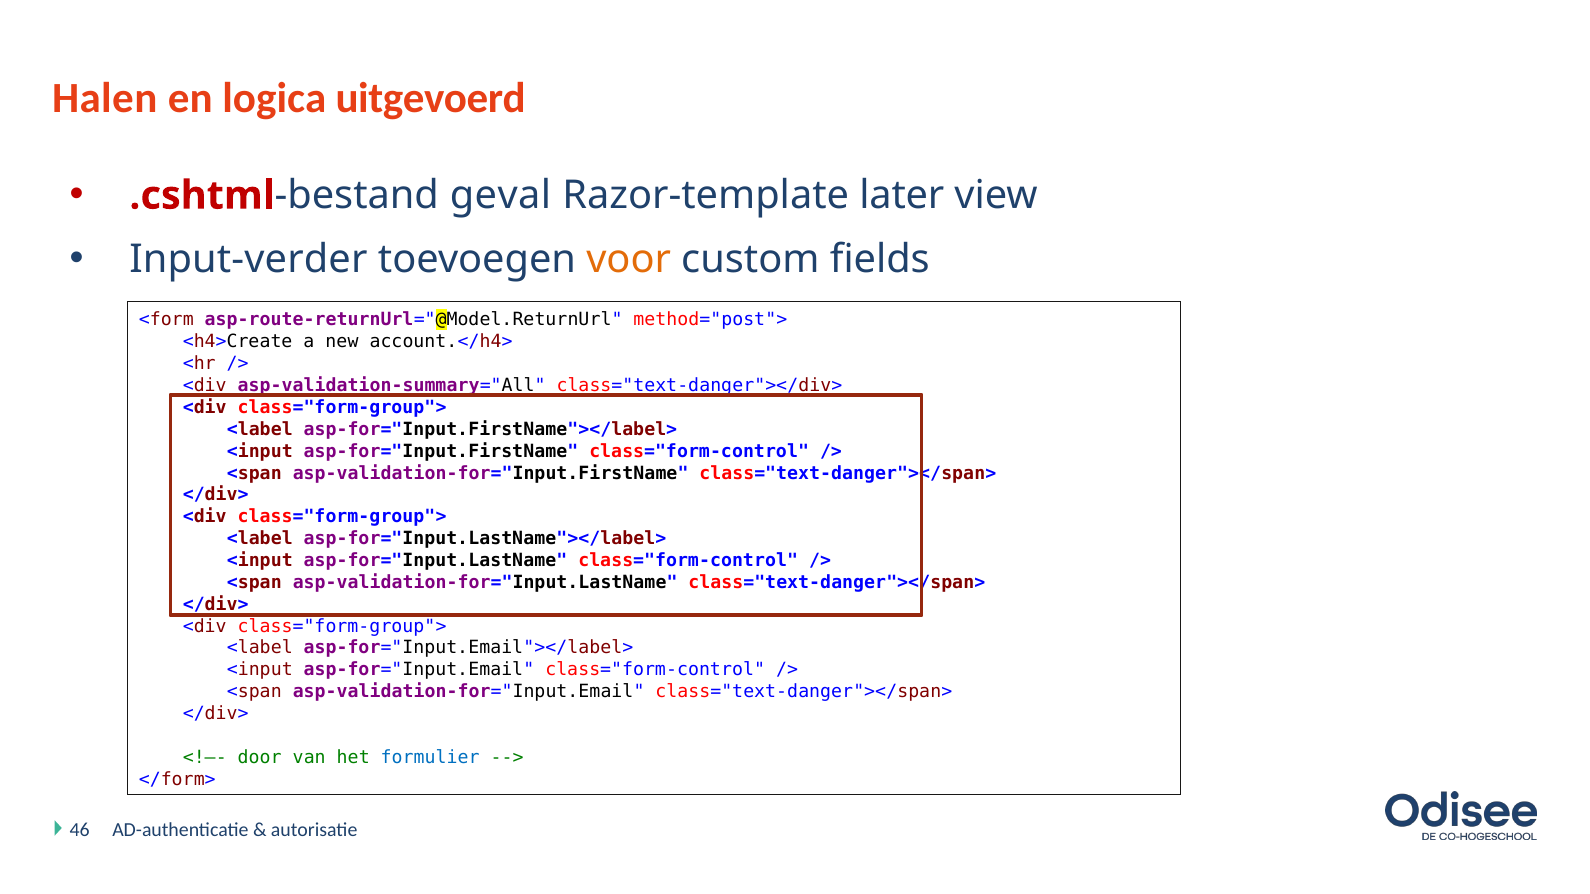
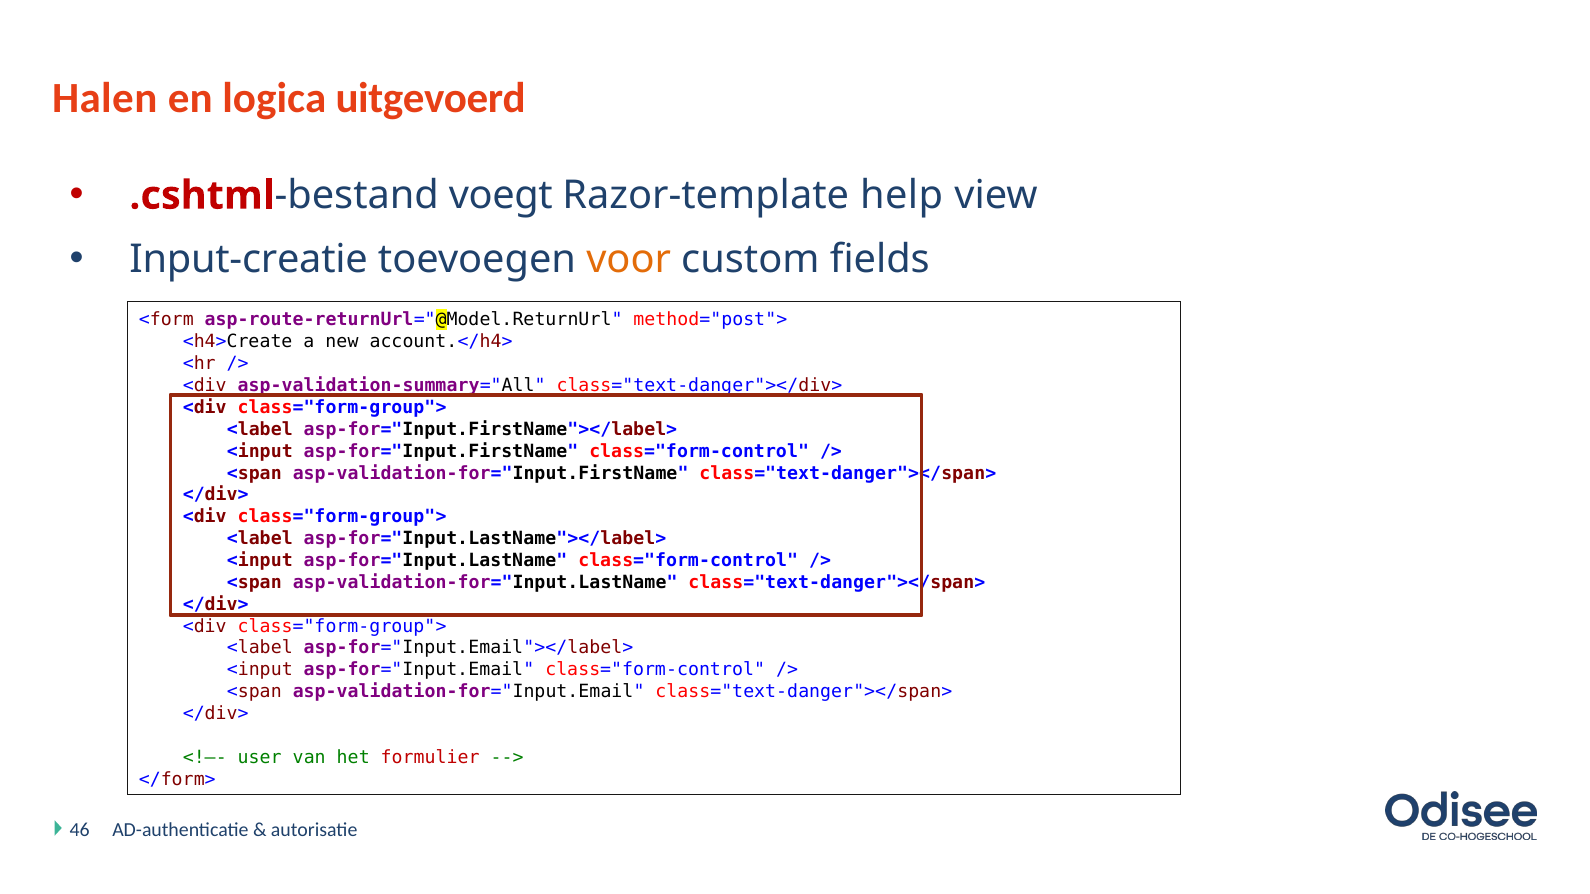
geval: geval -> voegt (501, 196)
later: later -> help (902, 196)
Input-verder: Input-verder -> Input-creatie (249, 260)
door: door -> user (260, 758)
formulier colour: blue -> red (430, 758)
